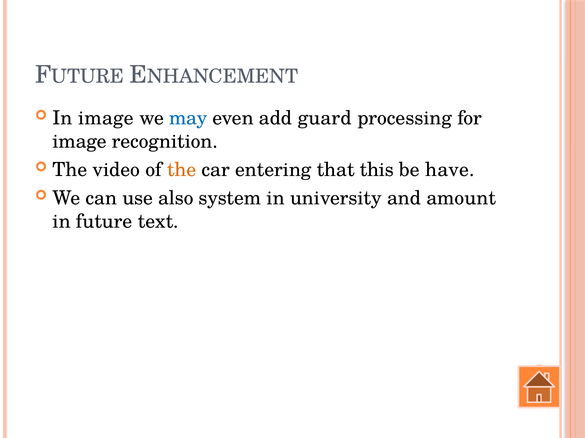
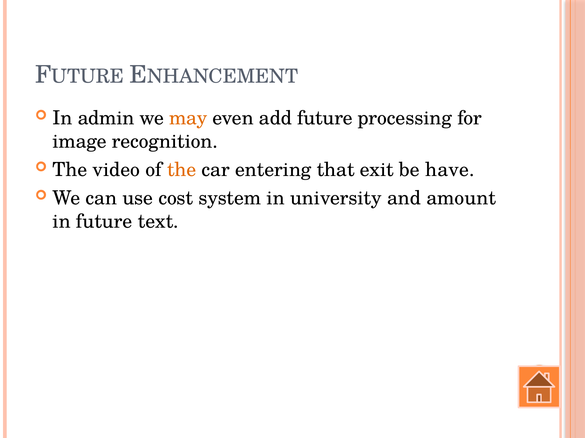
In image: image -> admin (106, 118)
may colour: blue -> orange (188, 118)
add guard: guard -> future (325, 118)
this: this -> exit (377, 170)
also: also -> cost (176, 198)
